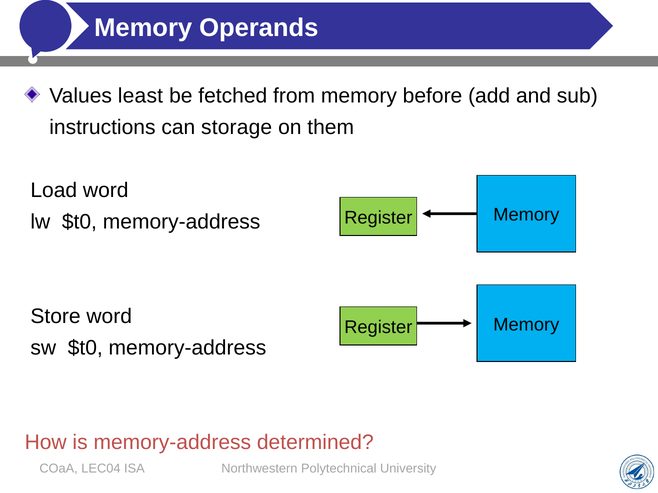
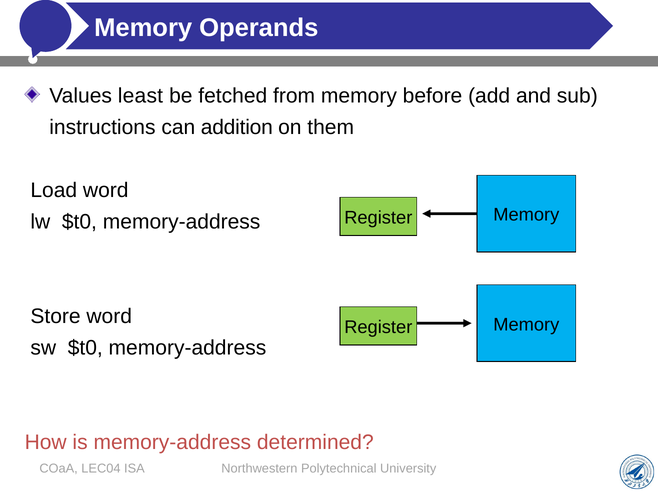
storage: storage -> addition (237, 128)
